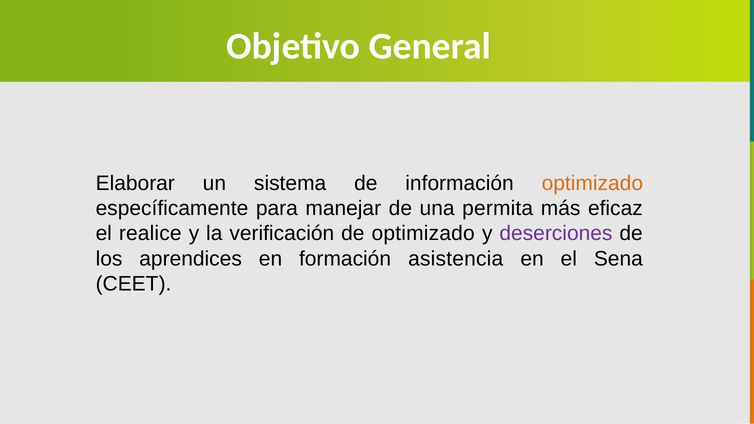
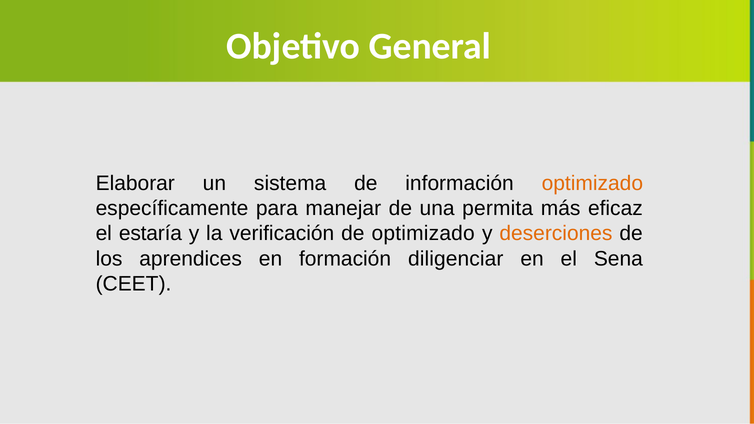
realice: realice -> estaría (150, 234)
deserciones colour: purple -> orange (556, 234)
asistencia: asistencia -> diligenciar (456, 259)
